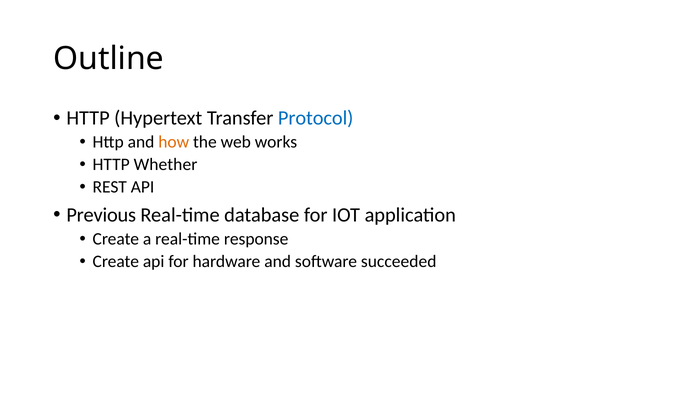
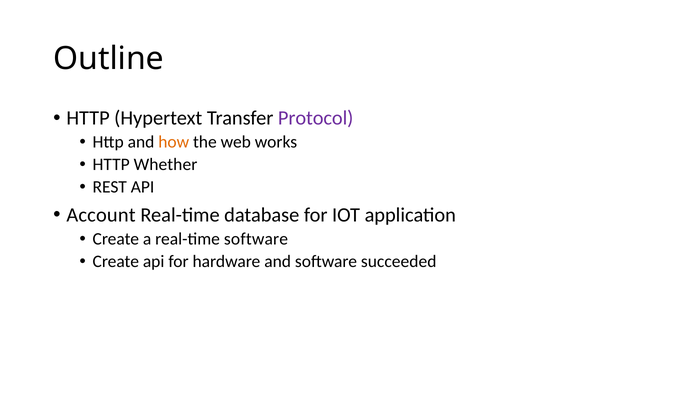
Protocol colour: blue -> purple (316, 118)
Previous: Previous -> Account (101, 215)
real-time response: response -> software (256, 239)
